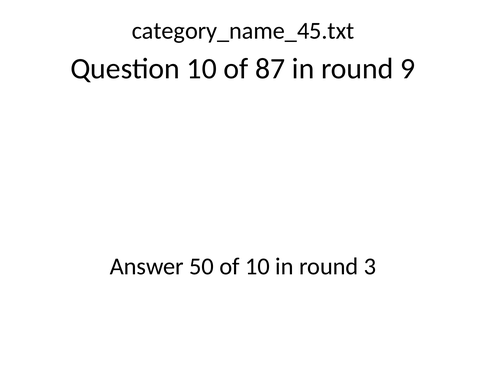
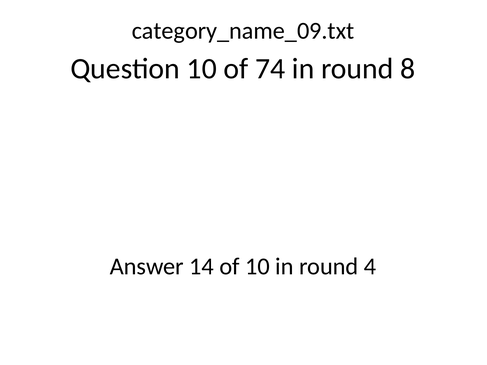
category_name_45.txt: category_name_45.txt -> category_name_09.txt (243, 31)
87: 87 -> 74 (270, 69)
9: 9 -> 8 (408, 69)
50: 50 -> 14 (202, 267)
3: 3 -> 4 (370, 267)
